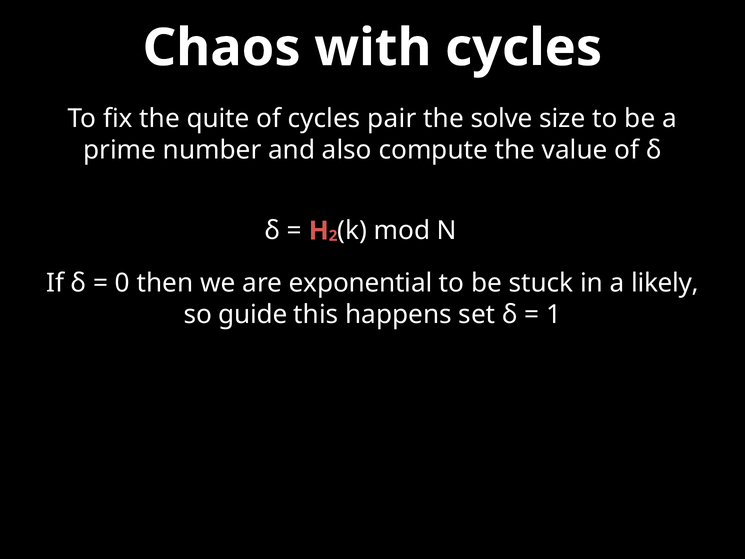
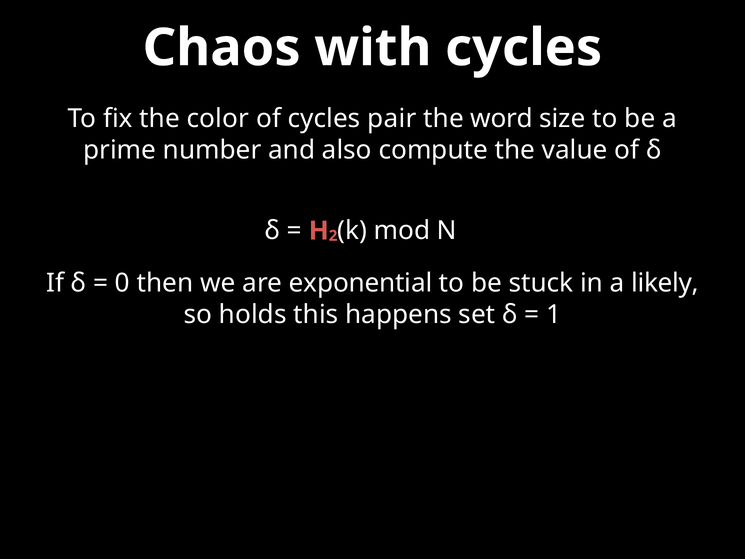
quite: quite -> color (218, 119)
solve: solve -> word (502, 119)
guide: guide -> holds (253, 314)
